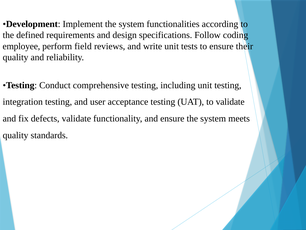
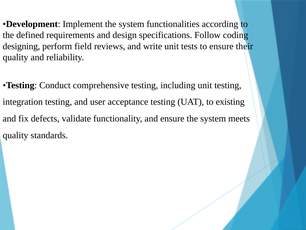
employee: employee -> designing (21, 46)
to validate: validate -> existing (230, 102)
